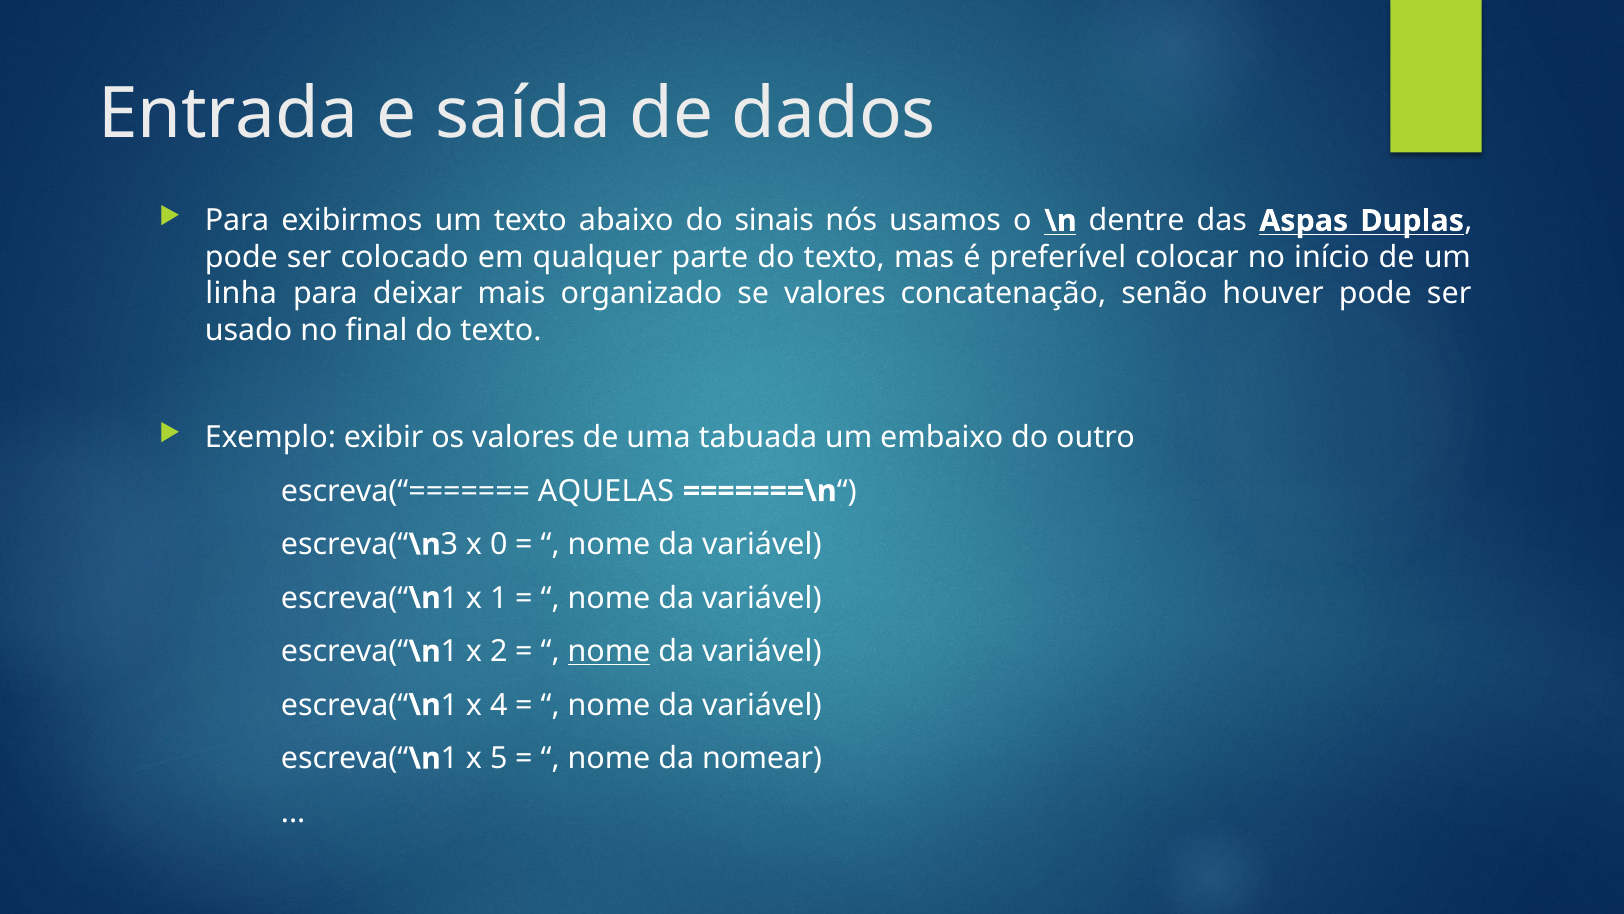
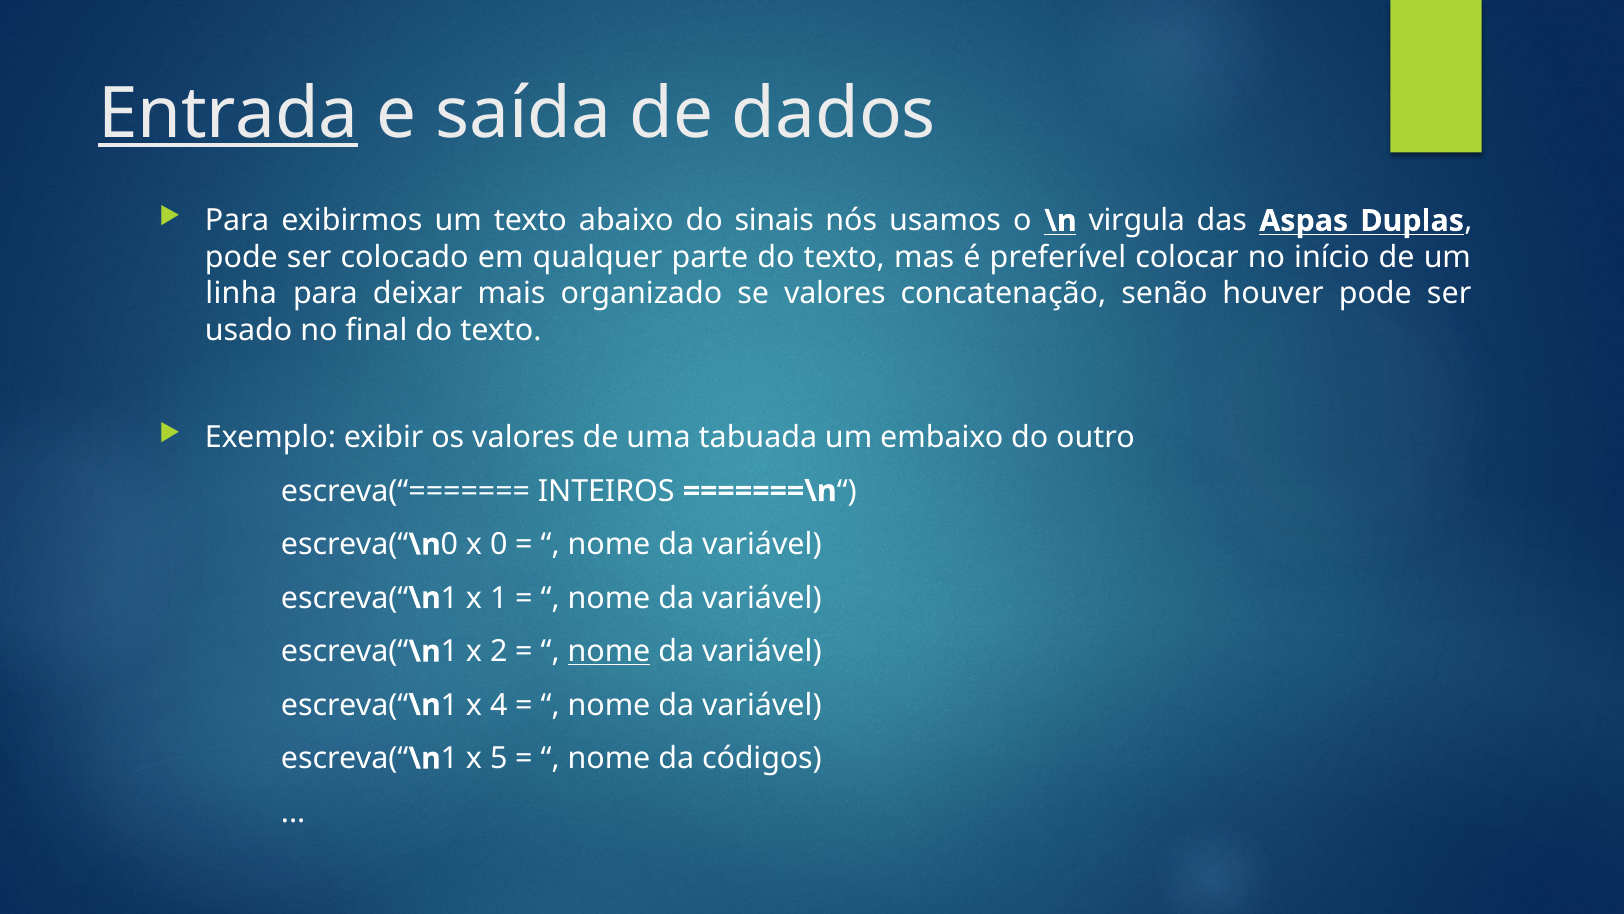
Entrada underline: none -> present (228, 114)
dentre: dentre -> virgula (1137, 221)
AQUELAS: AQUELAS -> INTEIROS (606, 491)
\n 3: 3 -> 0 (449, 544)
nomear: nomear -> códigos (762, 758)
